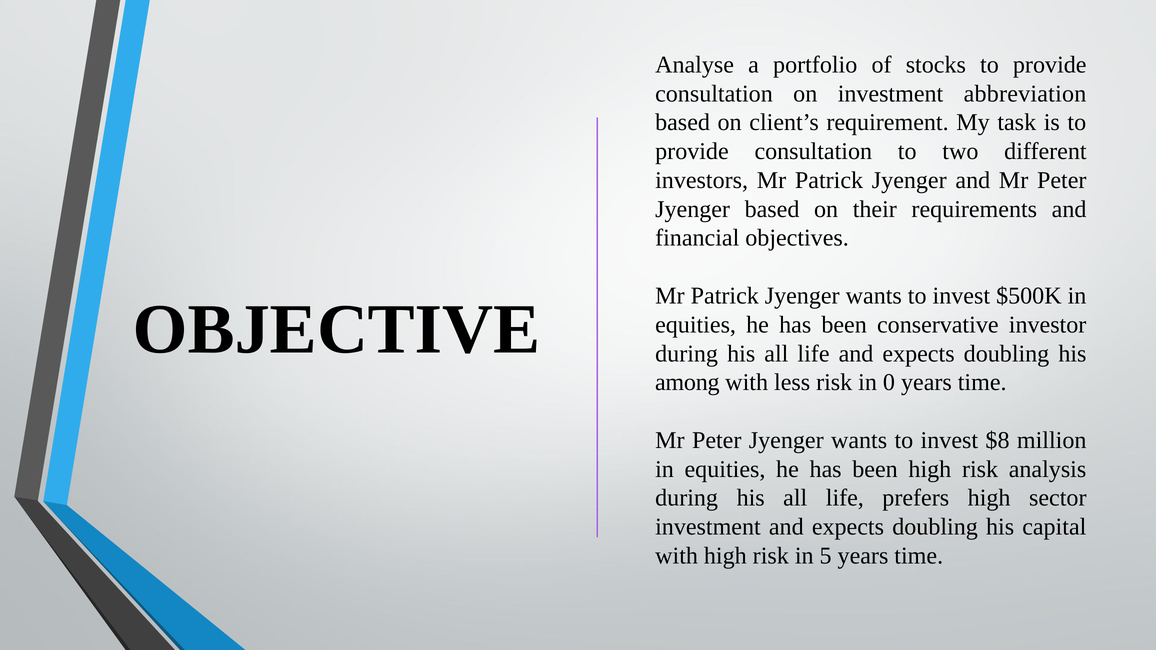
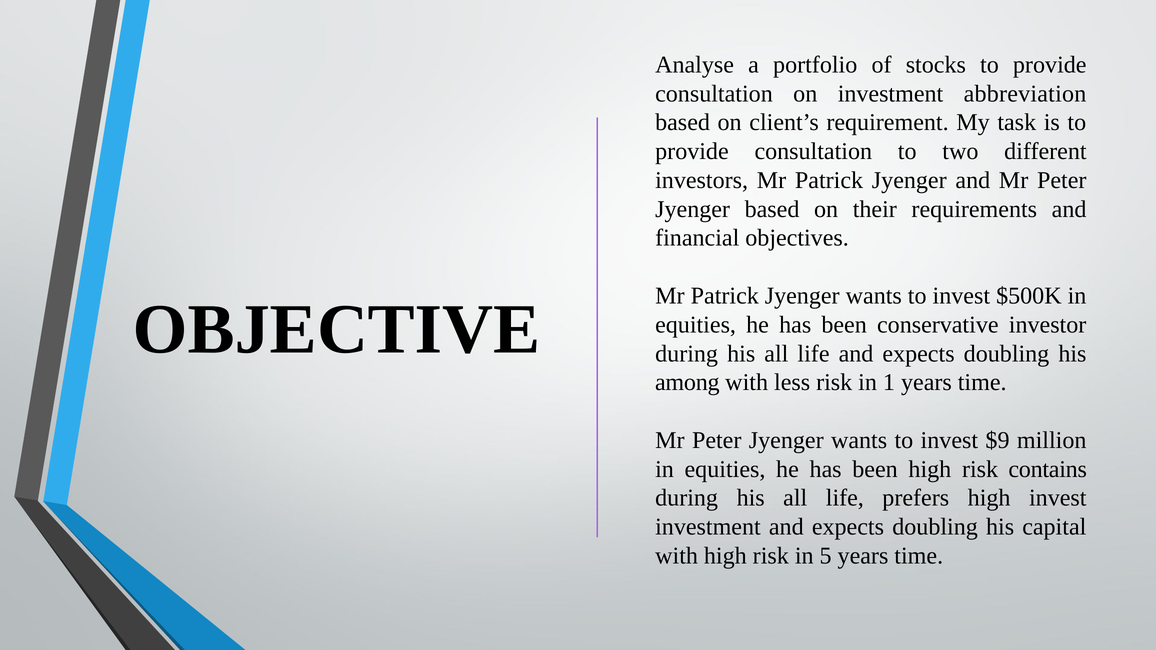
0: 0 -> 1 (889, 383)
$8: $8 -> $9 (998, 440)
analysis: analysis -> contains (1048, 469)
high sector: sector -> invest (1058, 498)
